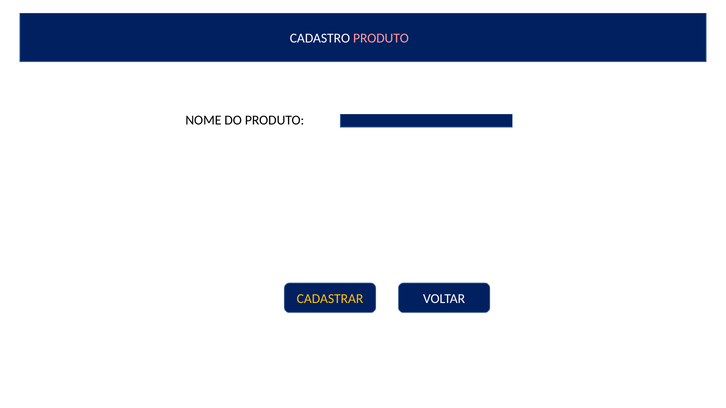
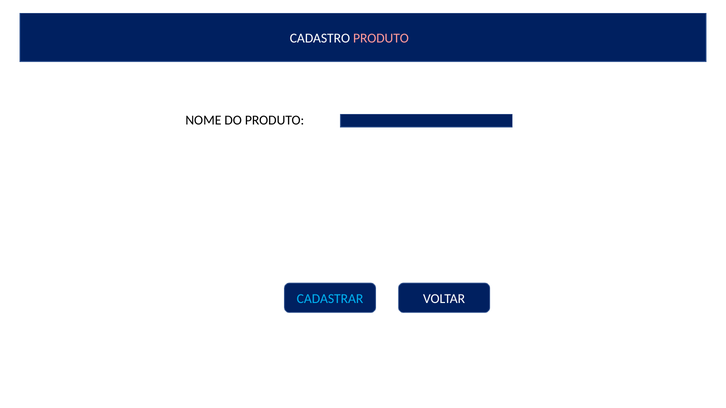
CADASTRAR colour: yellow -> light blue (330, 299)
